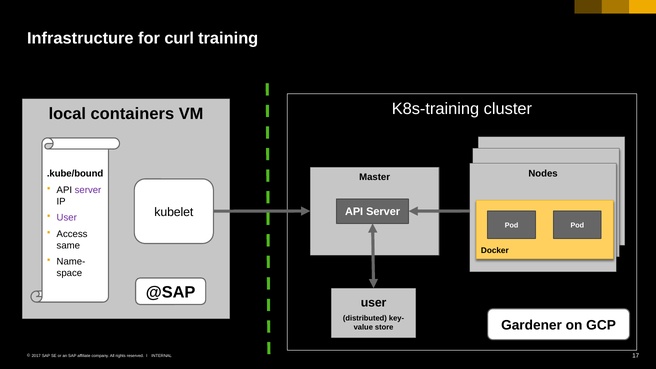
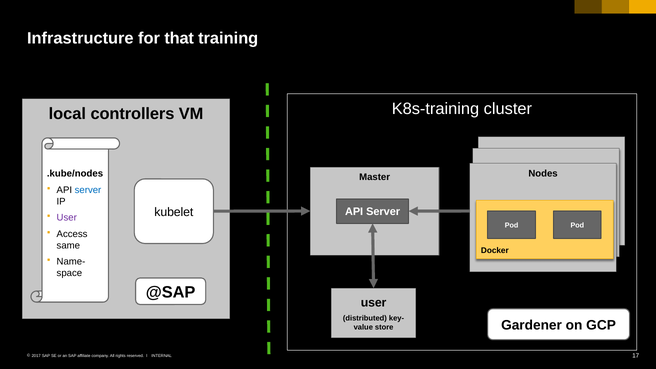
curl: curl -> that (179, 38)
containers: containers -> controllers (132, 114)
.kube/bound: .kube/bound -> .kube/nodes (75, 174)
server colour: purple -> blue (88, 190)
